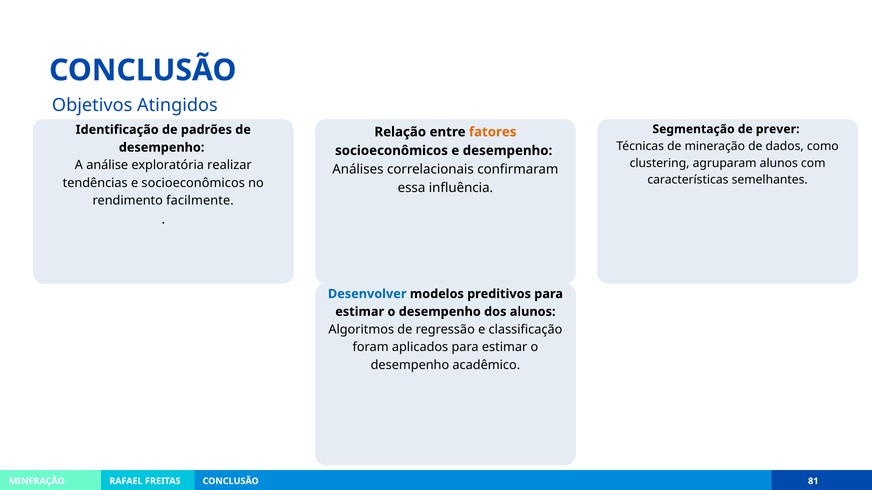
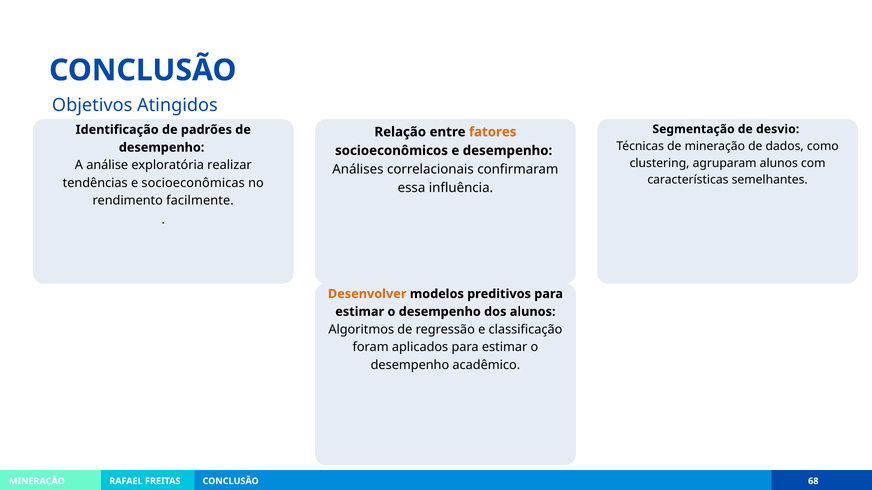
prever: prever -> desvio (778, 129)
e socioeconômicos: socioeconômicos -> socioeconômicas (193, 183)
Desenvolver colour: blue -> orange (367, 294)
81: 81 -> 68 (813, 482)
